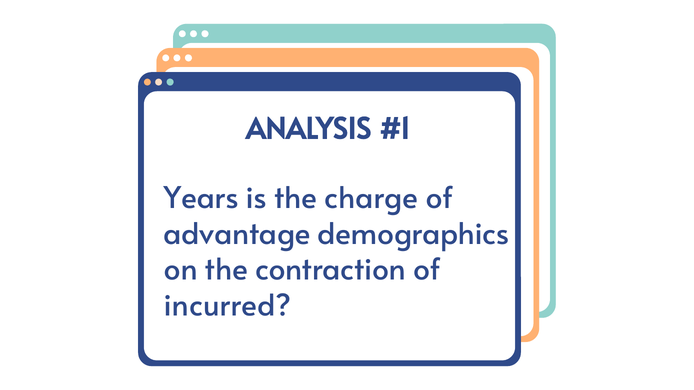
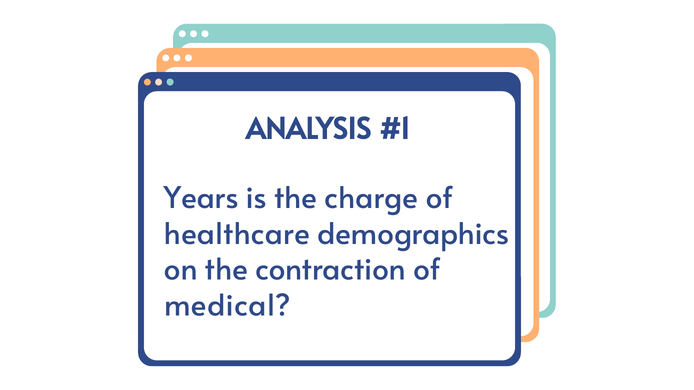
advantage: advantage -> healthcare (237, 235)
incurred: incurred -> medical (227, 306)
